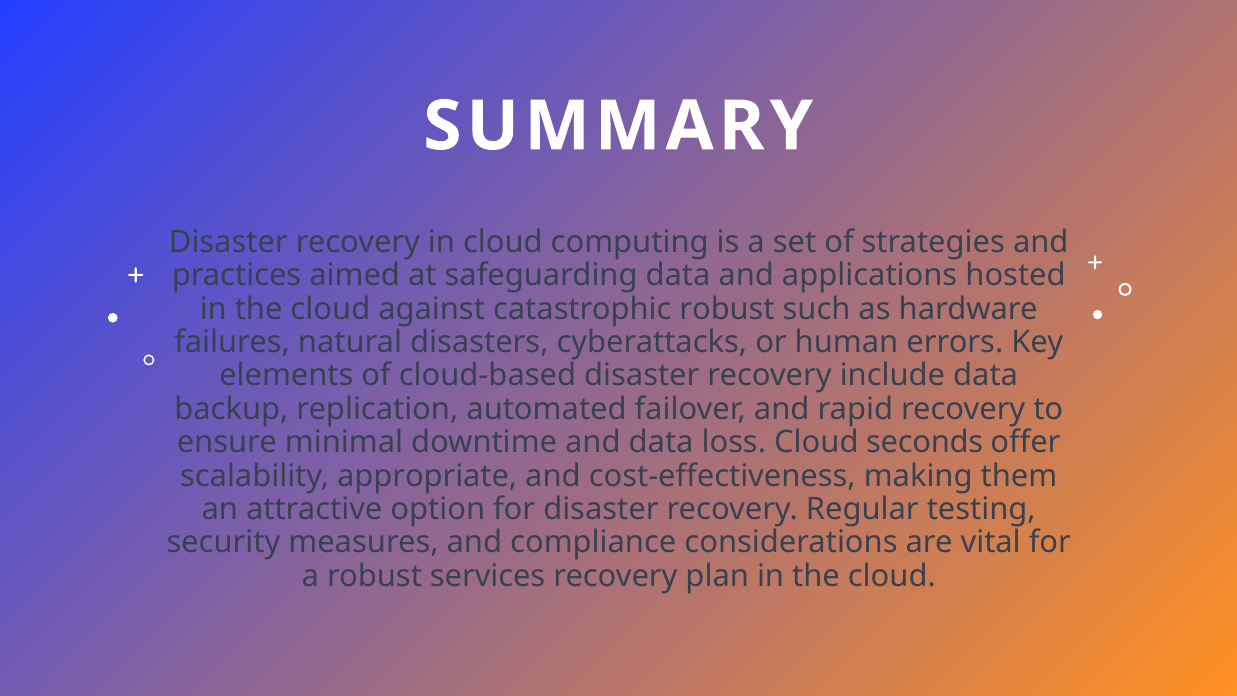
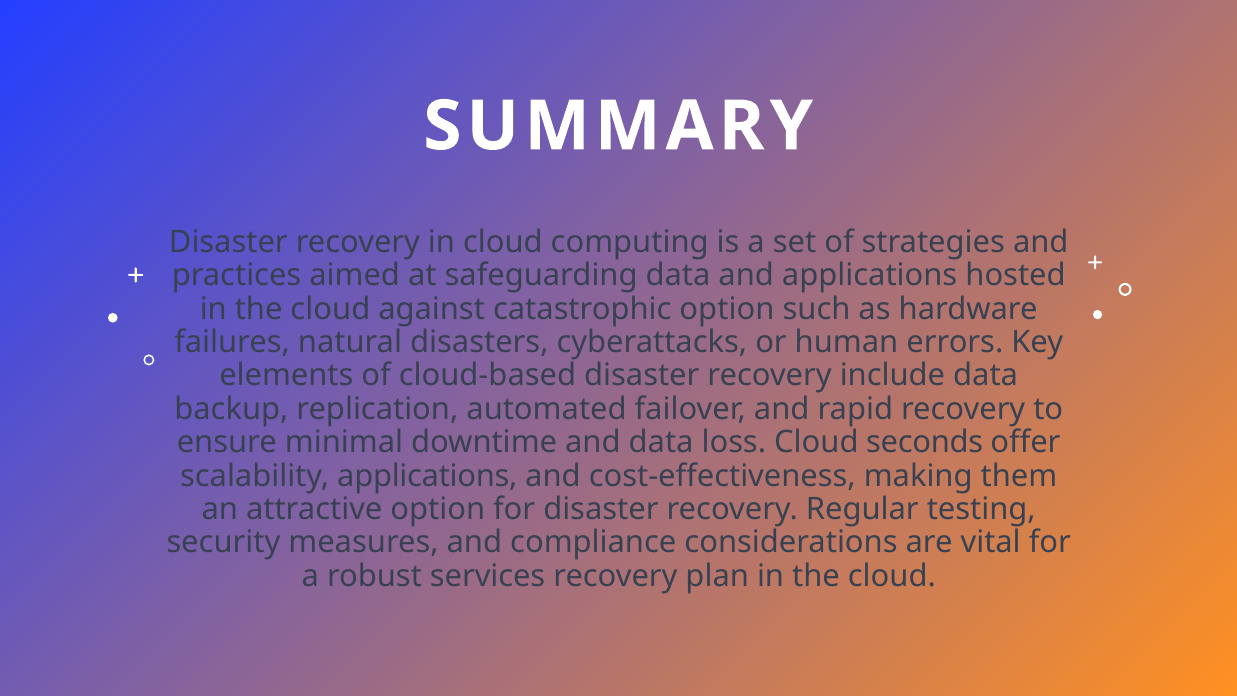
catastrophic robust: robust -> option (727, 309)
scalability appropriate: appropriate -> applications (427, 476)
